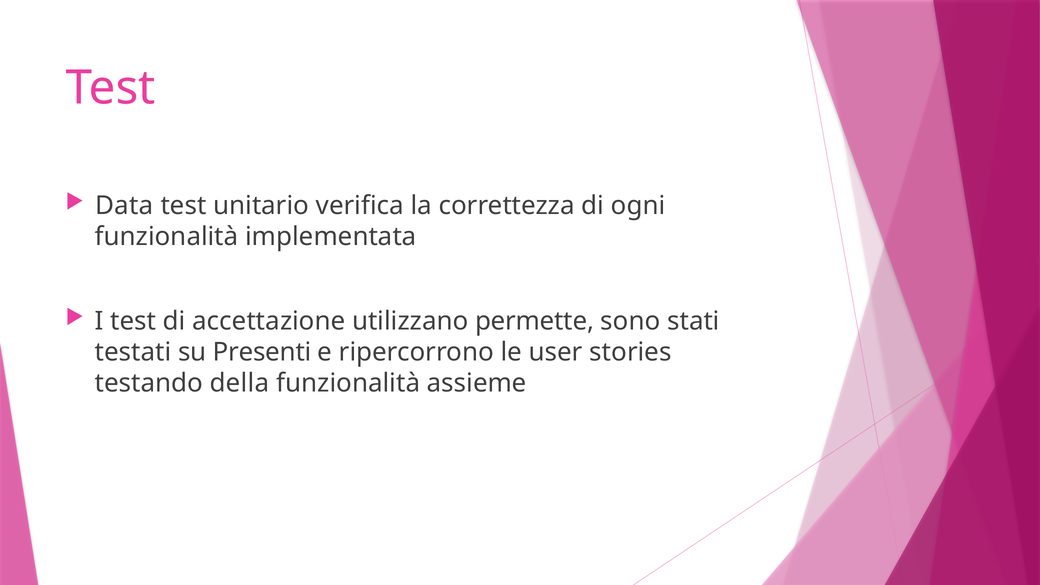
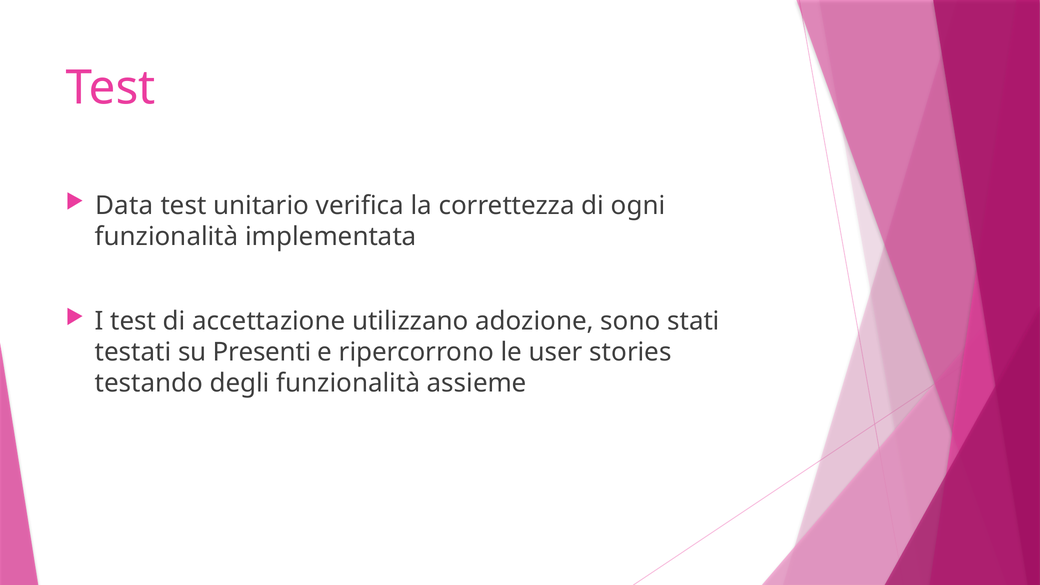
permette: permette -> adozione (535, 321)
della: della -> degli (240, 383)
